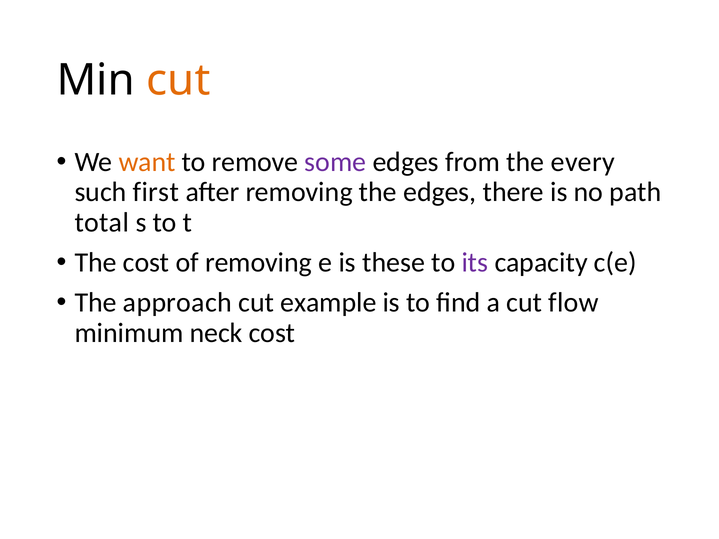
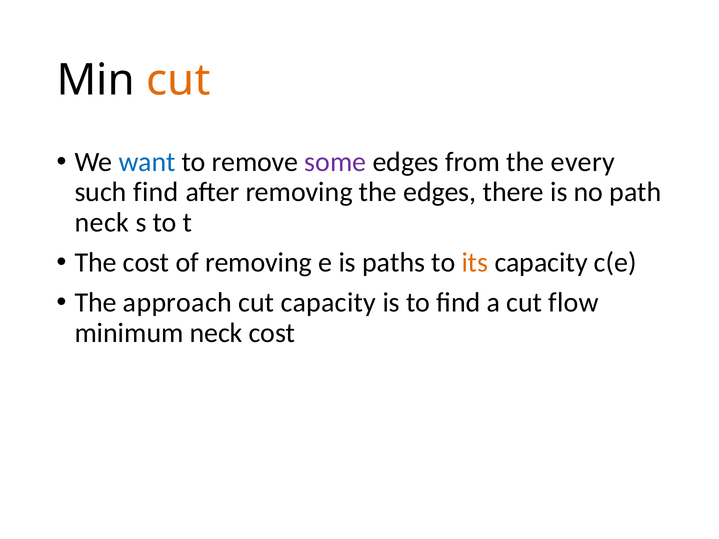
want colour: orange -> blue (147, 162)
such first: first -> find (156, 192)
total: total -> neck (102, 222)
these: these -> paths (394, 263)
its colour: purple -> orange (475, 263)
cut example: example -> capacity (328, 303)
